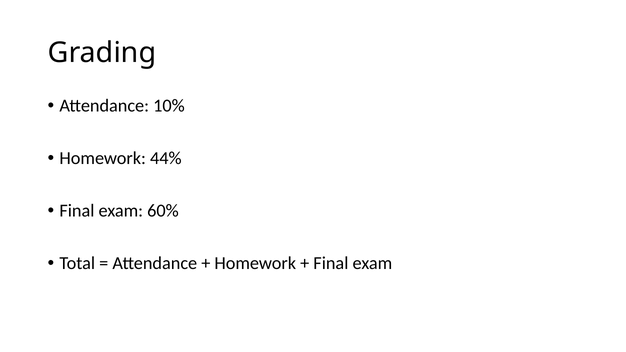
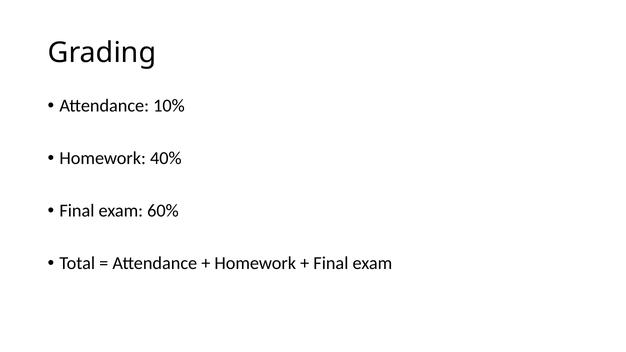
44%: 44% -> 40% (166, 158)
